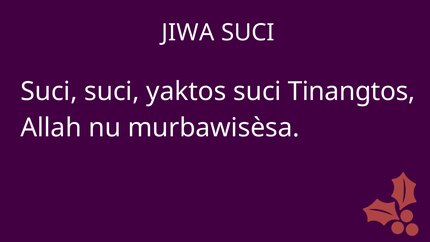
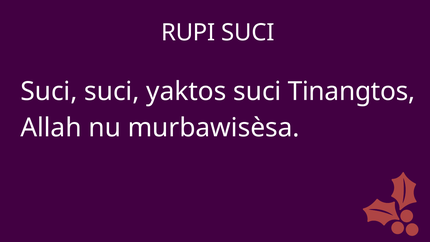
JIWA: JIWA -> RUPI (188, 33)
